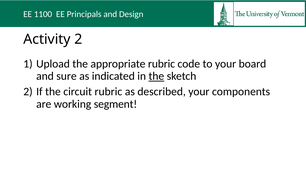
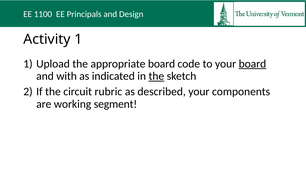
Activity 2: 2 -> 1 (78, 39)
appropriate rubric: rubric -> board (162, 64)
board underline: none -> present (252, 64)
sure: sure -> with (67, 76)
